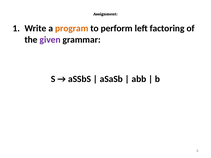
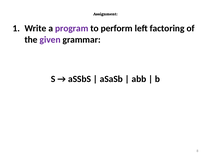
program colour: orange -> purple (72, 28)
